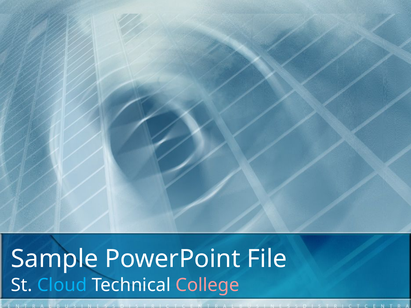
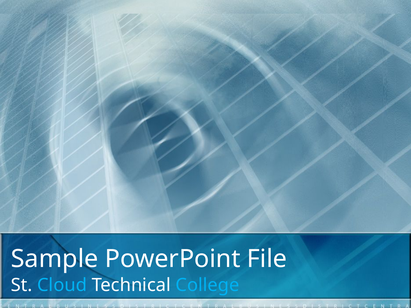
College colour: pink -> light blue (207, 285)
